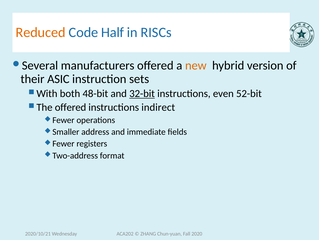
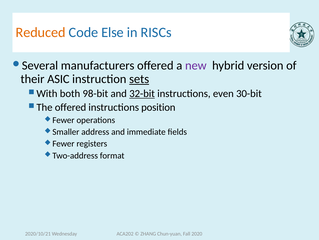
Half: Half -> Else (113, 32)
new colour: orange -> purple (196, 65)
sets underline: none -> present (139, 79)
48-bit: 48-bit -> 98-bit (95, 93)
52-bit: 52-bit -> 30-bit (249, 93)
indirect: indirect -> position (158, 107)
